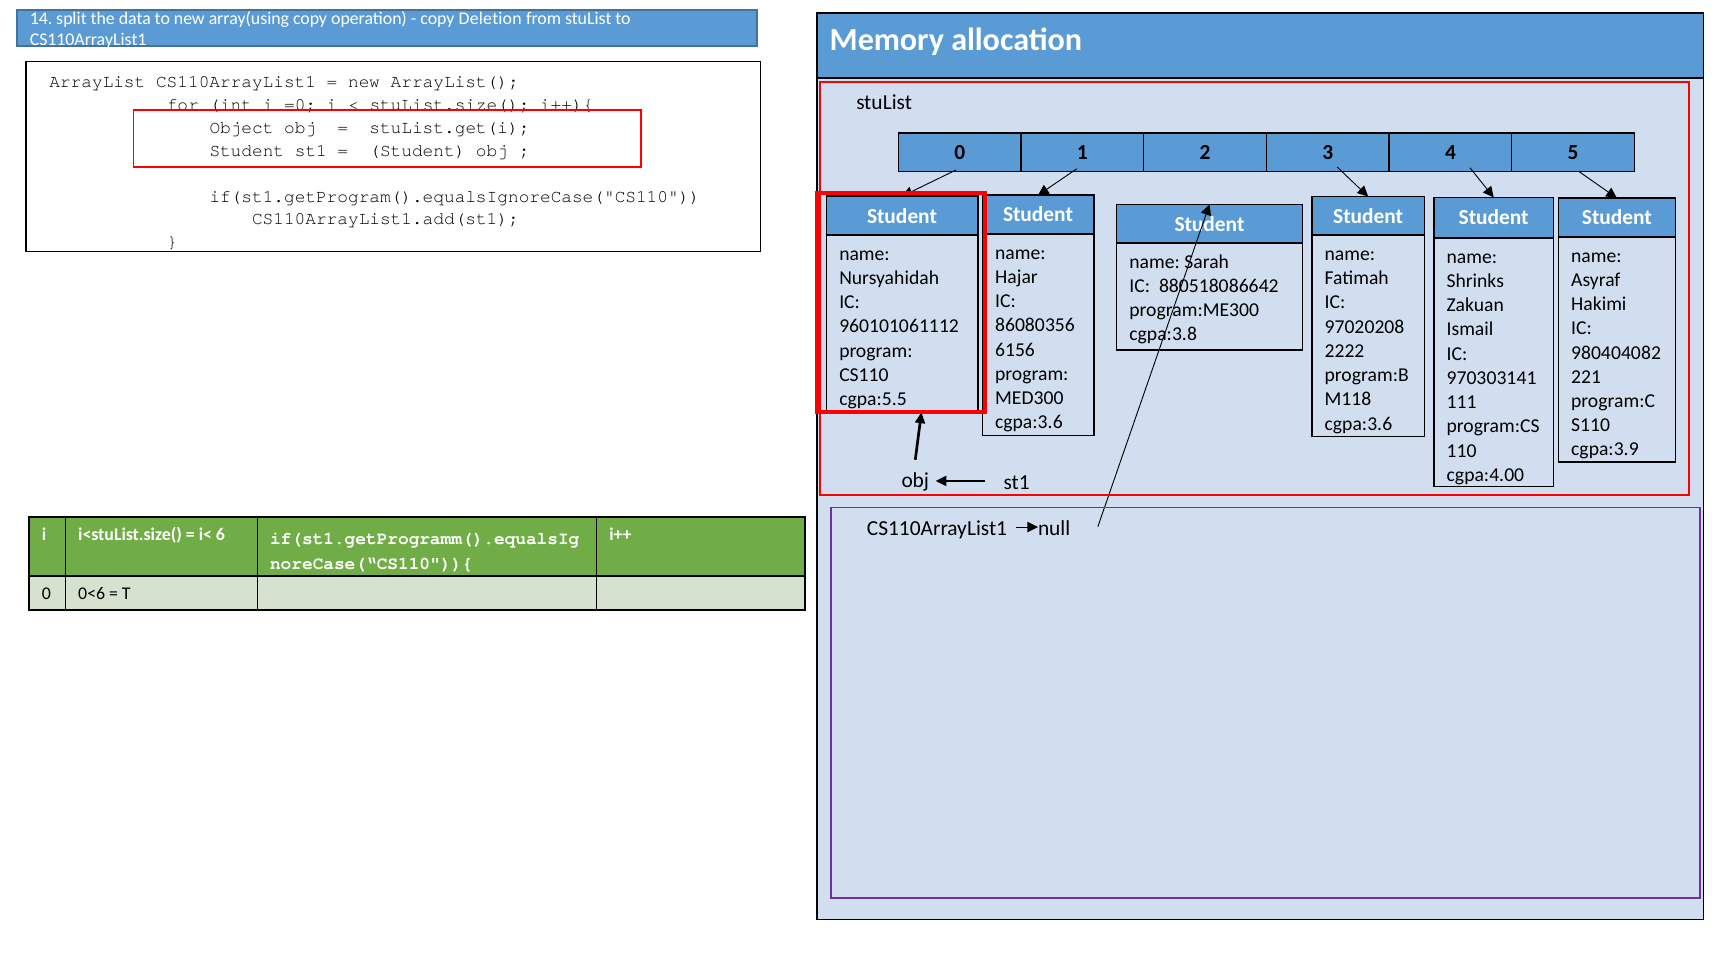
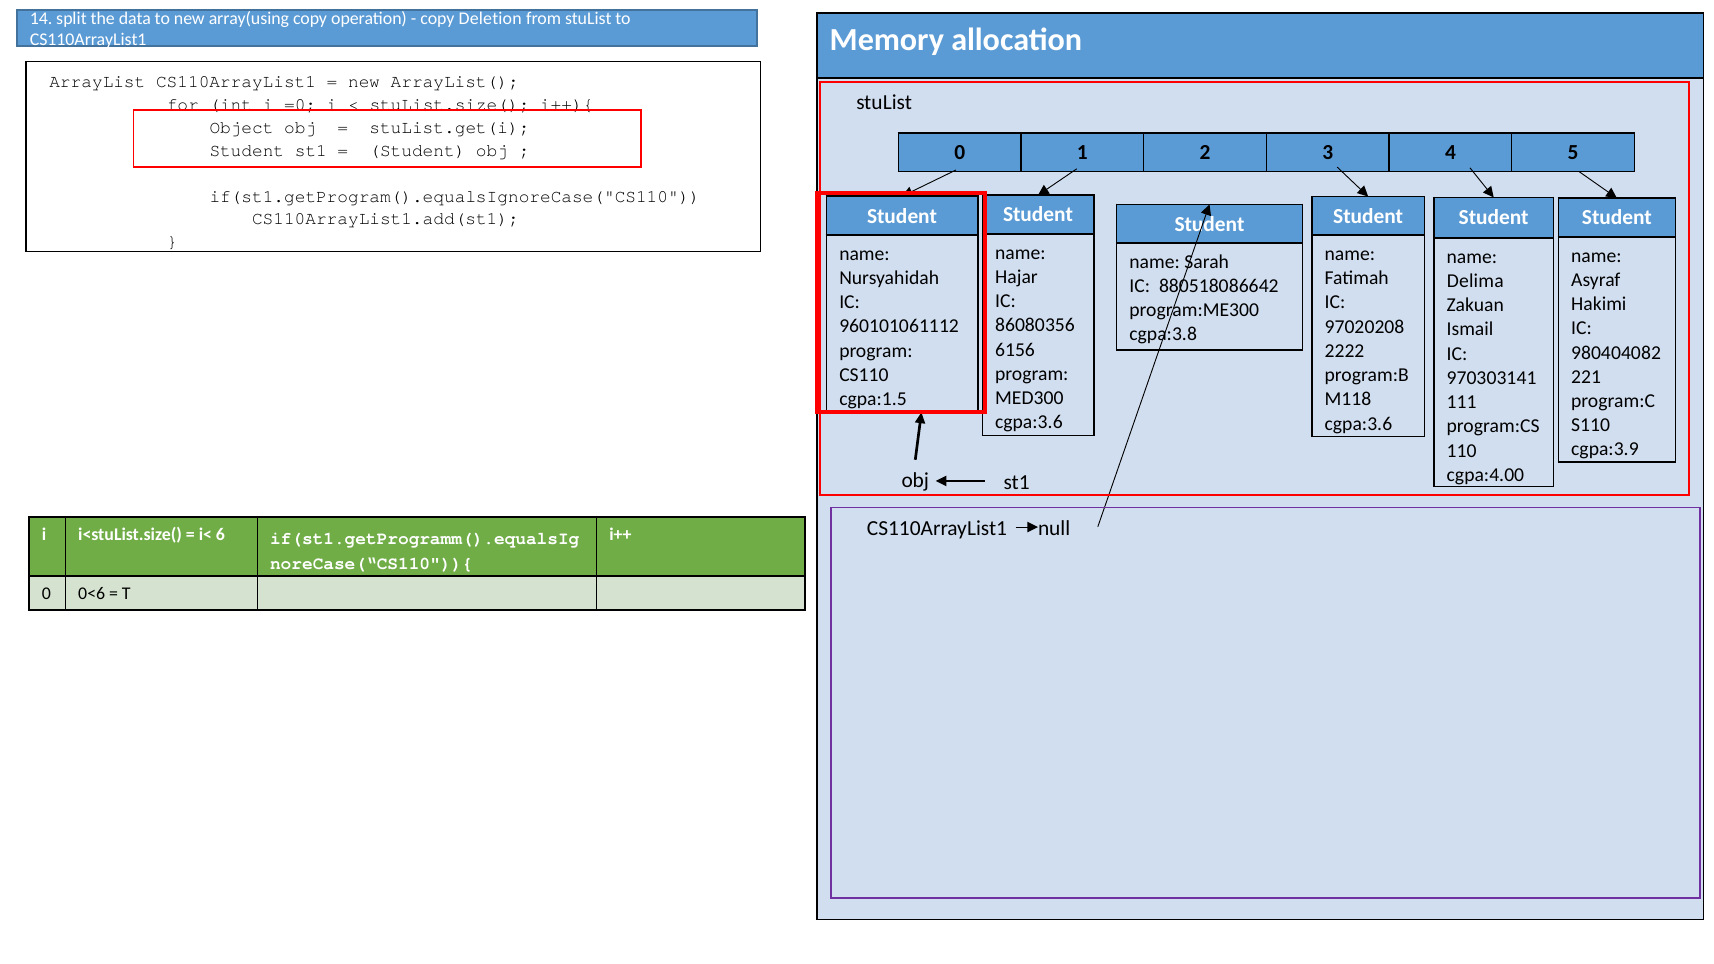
Shrinks: Shrinks -> Delima (1475, 281)
cgpa:5.5: cgpa:5.5 -> cgpa:1.5 (873, 399)
